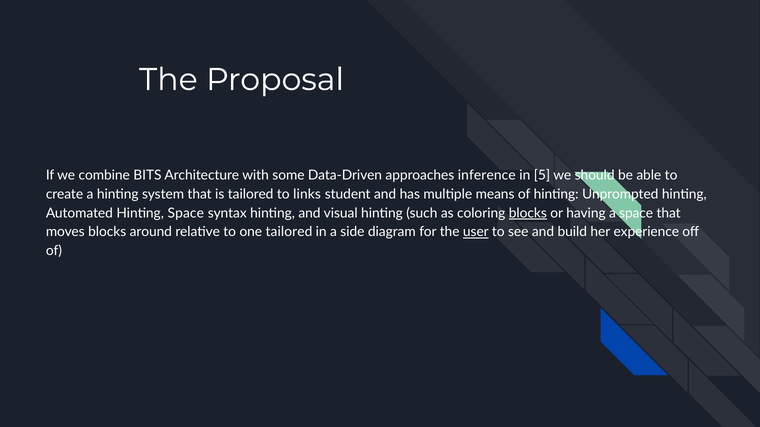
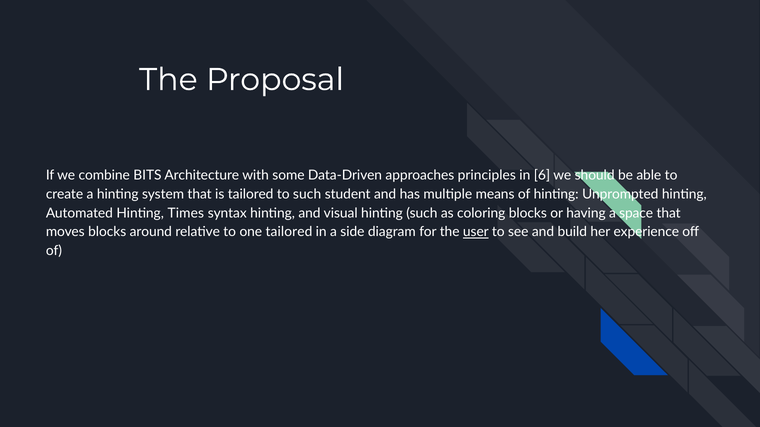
inference: inference -> principles (487, 175)
5: 5 -> 6 (542, 175)
to links: links -> such (307, 194)
Hinting Space: Space -> Times (186, 213)
blocks underline: present -> none (528, 213)
